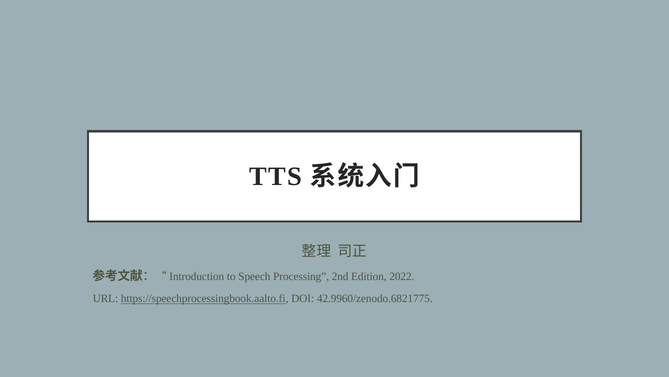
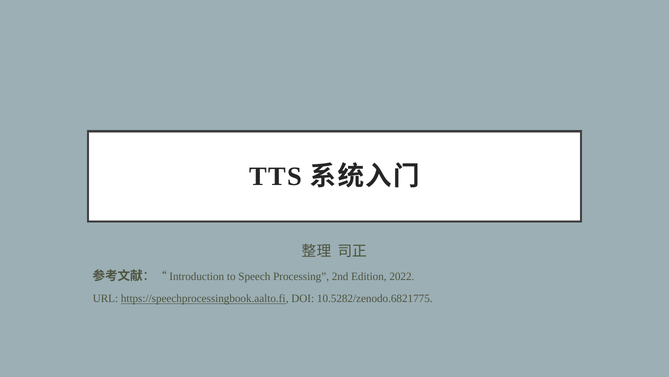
42.9960/zenodo.6821775: 42.9960/zenodo.6821775 -> 10.5282/zenodo.6821775 (375, 298)
